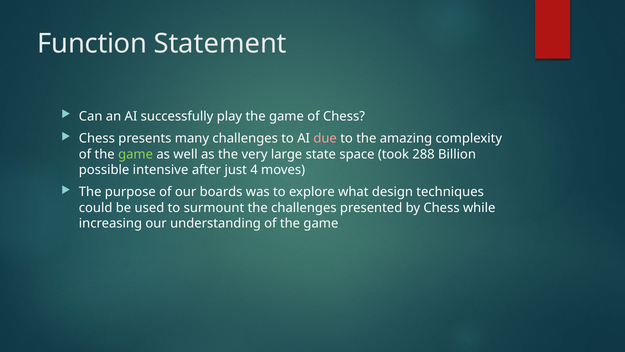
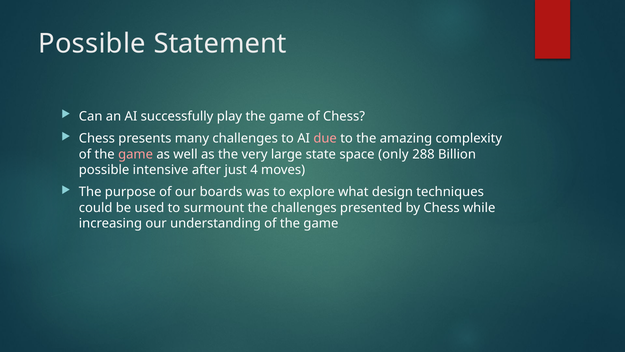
Function: Function -> Possible (92, 44)
game colour: light green -> pink (136, 154)
took: took -> only (393, 154)
